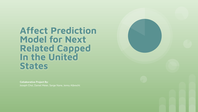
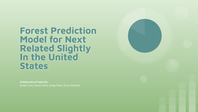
Affect: Affect -> Forest (34, 30)
Capped: Capped -> Slightly (74, 48)
